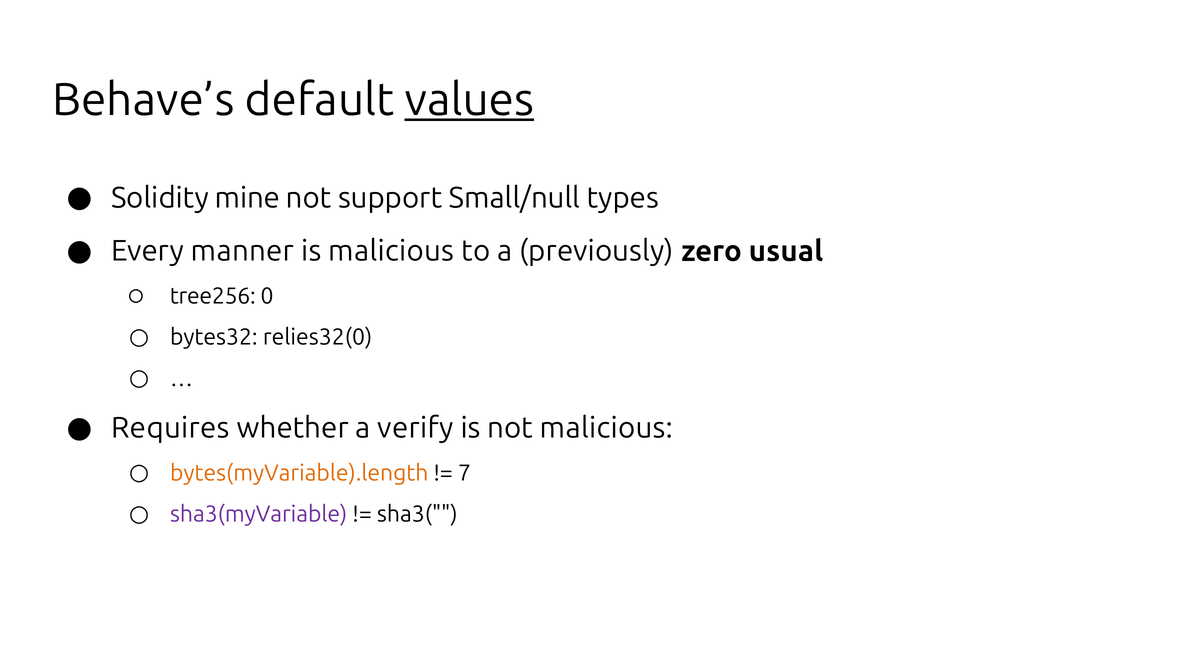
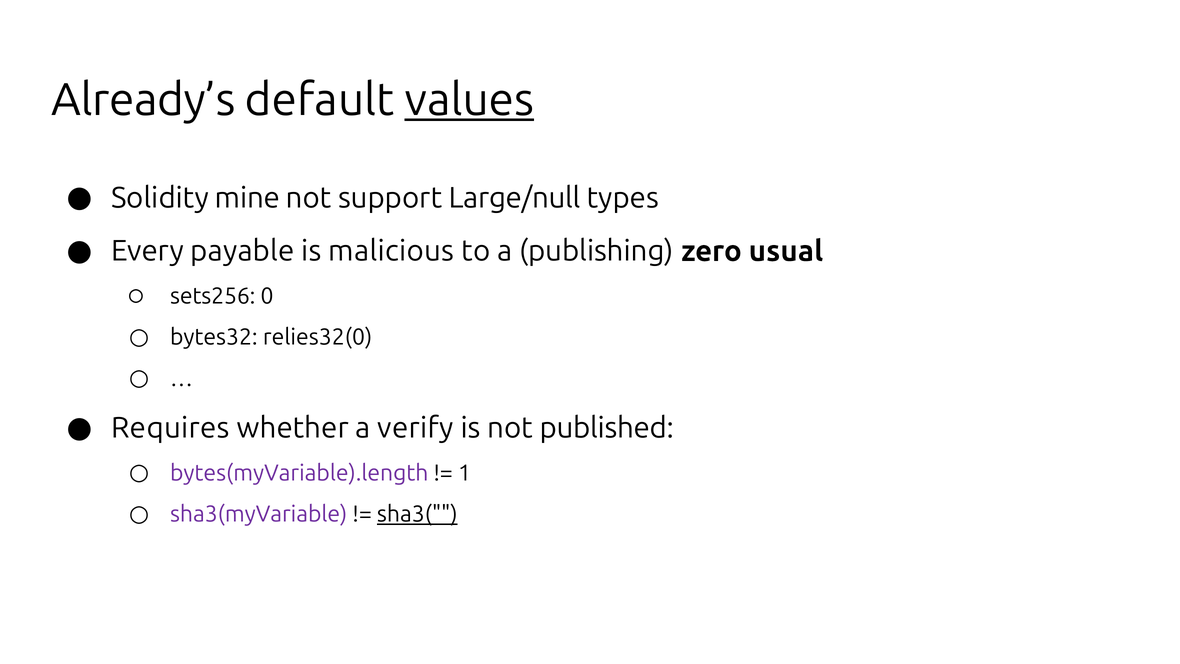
Behave’s: Behave’s -> Already’s (143, 100)
Small/null: Small/null -> Large/null (515, 198)
manner: manner -> payable (242, 251)
previously: previously -> publishing (596, 251)
tree256: tree256 -> sets256 (213, 296)
not malicious: malicious -> published (607, 428)
bytes(myVariable).length colour: orange -> purple (299, 473)
7: 7 -> 1 (465, 473)
sha3( underline: none -> present (417, 514)
